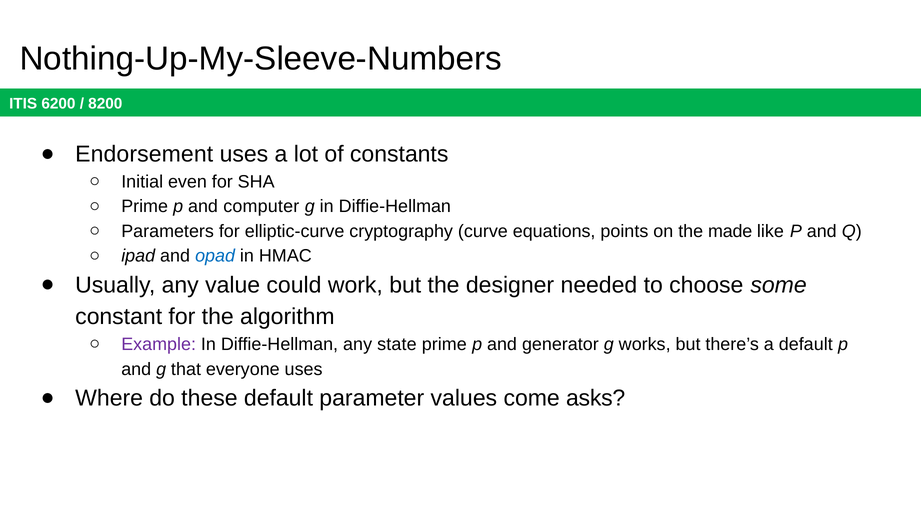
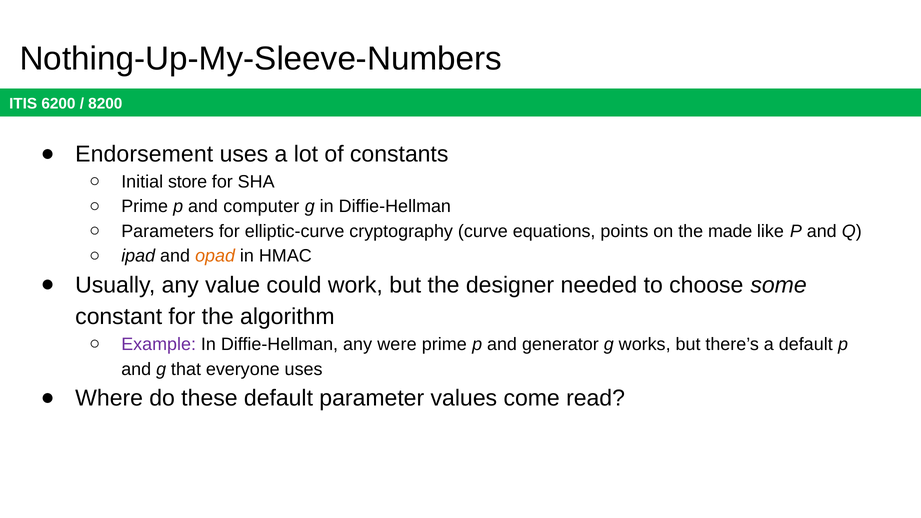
even: even -> store (188, 182)
opad colour: blue -> orange (215, 256)
state: state -> were (397, 344)
asks: asks -> read (596, 398)
